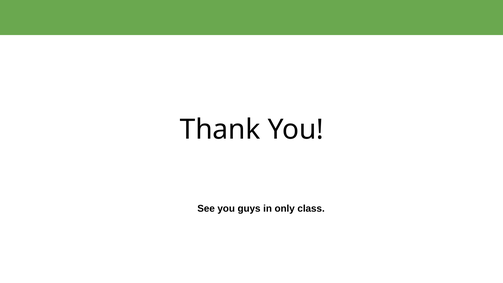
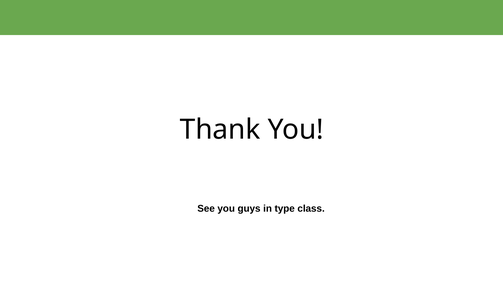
only: only -> type (285, 209)
